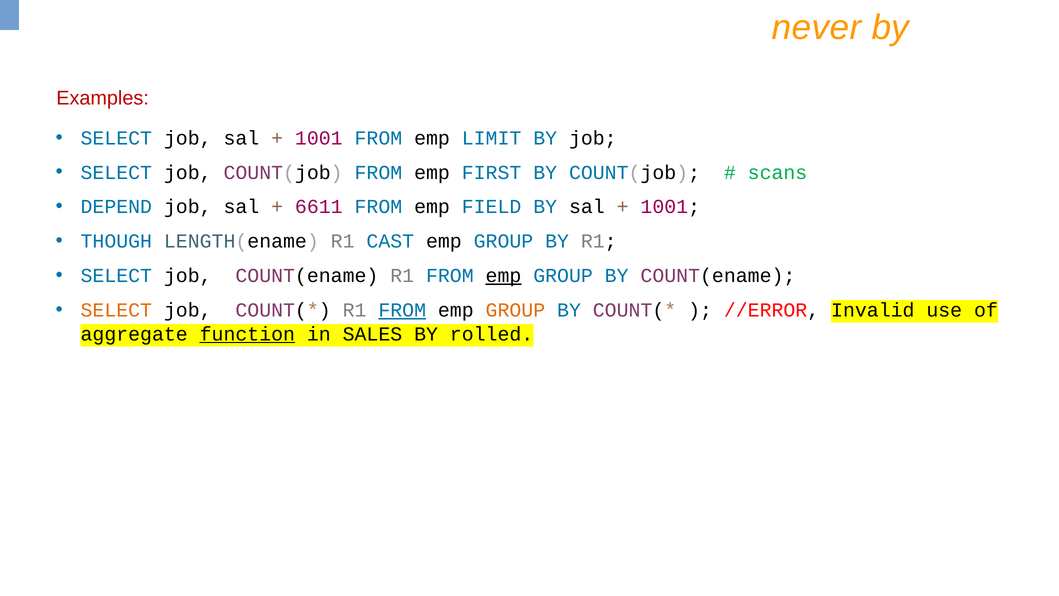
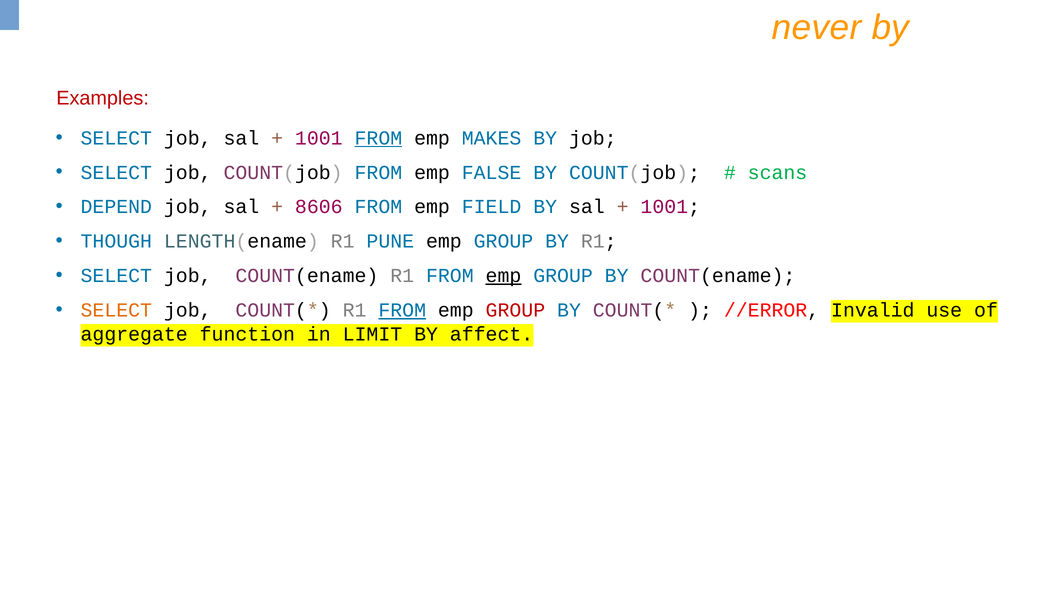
FROM underline: none -> present (378, 138)
LIMIT: LIMIT -> MAKES (492, 138)
FIRST: FIRST -> FALSE (492, 172)
6611: 6611 -> 8606 (319, 207)
CAST: CAST -> PUNE (390, 241)
GROUP colour: orange -> red (515, 310)
function underline: present -> none (247, 334)
SALES: SALES -> LIMIT (372, 334)
rolled: rolled -> affect (492, 334)
